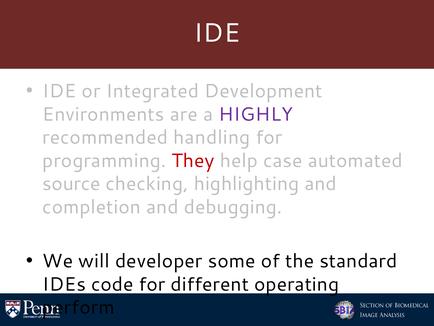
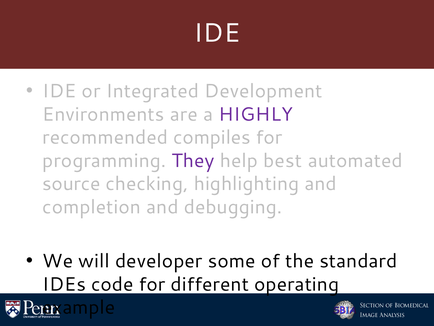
handling: handling -> compiles (212, 137)
They colour: red -> purple (193, 161)
case: case -> best (283, 161)
perform: perform -> example (79, 307)
